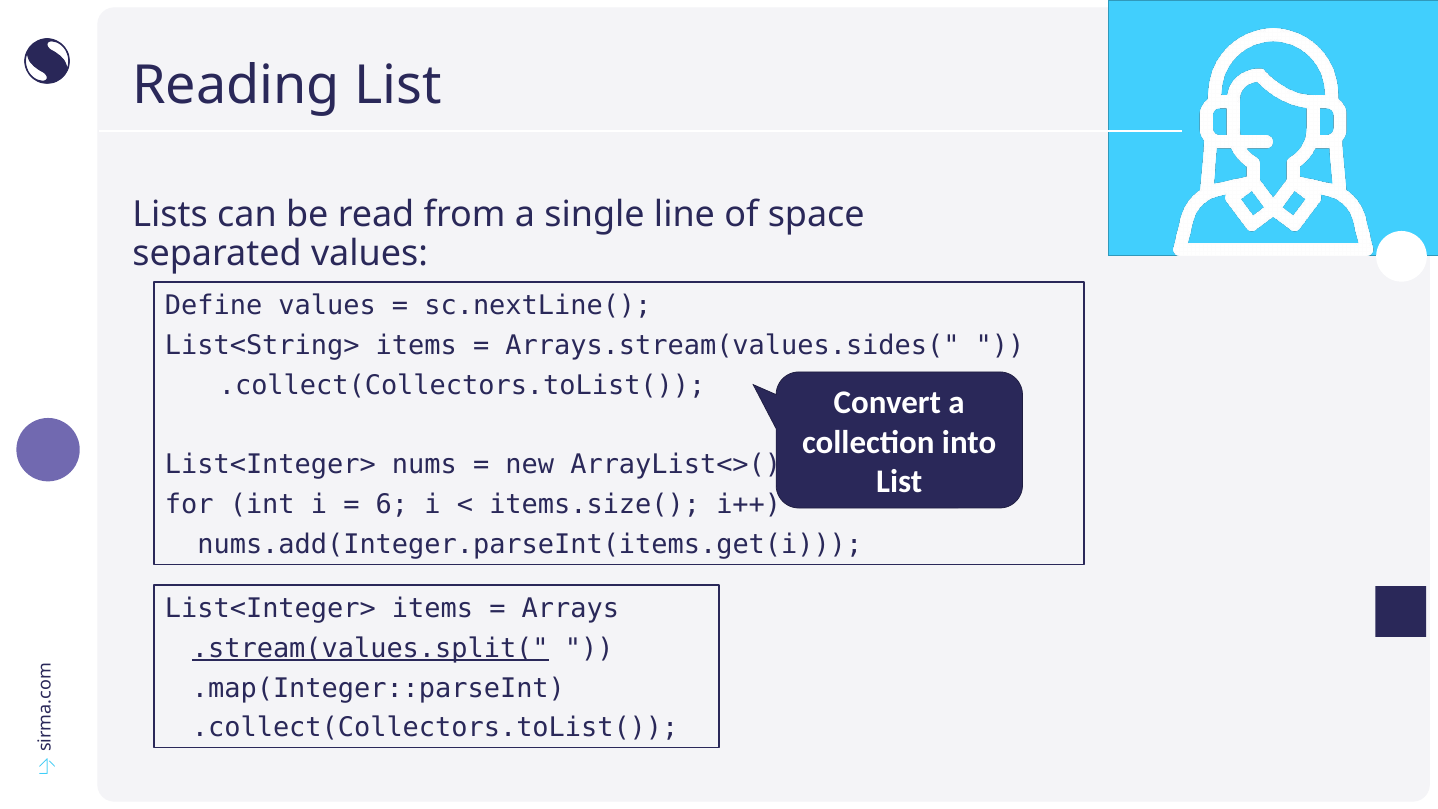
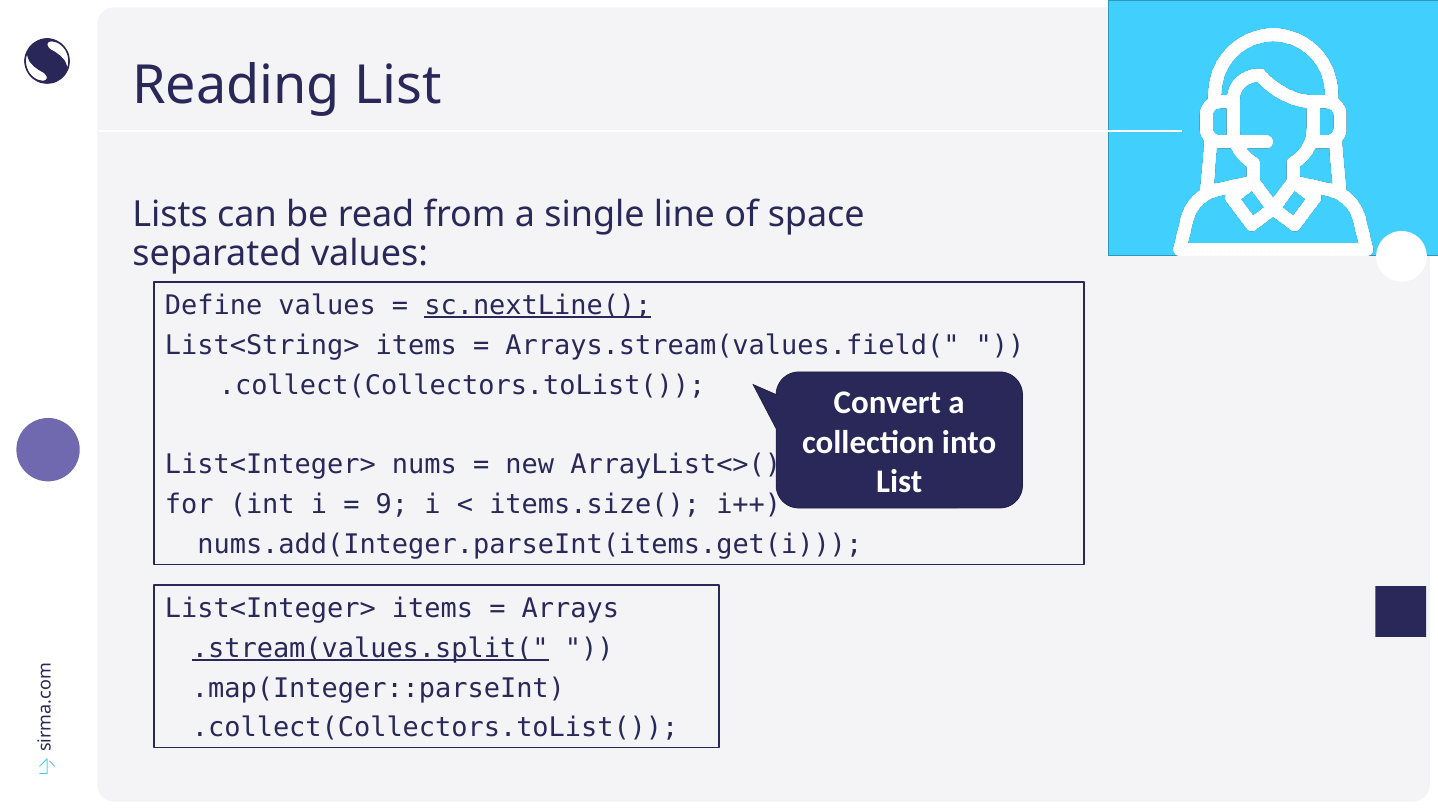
sc.nextLine( underline: none -> present (538, 306)
Arrays.stream(values.sides(: Arrays.stream(values.sides( -> Arrays.stream(values.field( (732, 345)
6: 6 -> 9 (392, 505)
